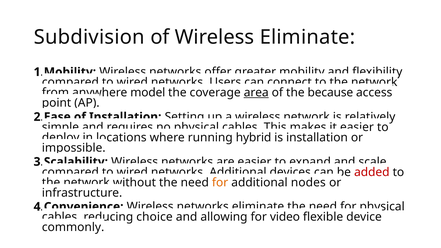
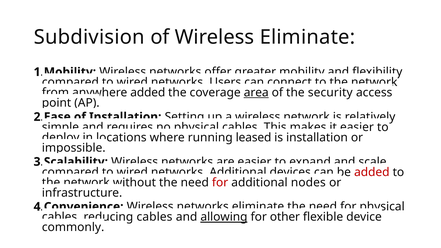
model: model -> added (148, 93)
because: because -> security (330, 93)
hybrid: hybrid -> leased (254, 138)
for colour: orange -> red (220, 182)
choice: choice -> cables (155, 217)
allowing underline: none -> present (224, 217)
video: video -> other (285, 217)
